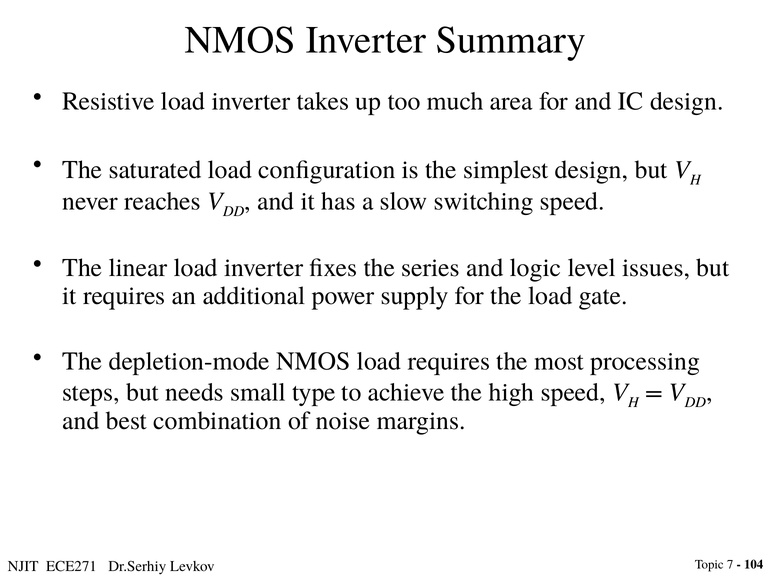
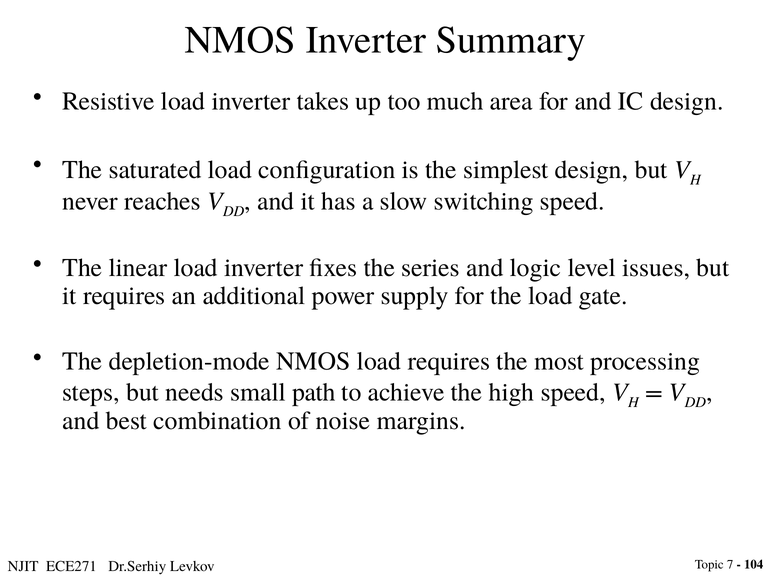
type: type -> path (314, 392)
